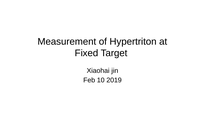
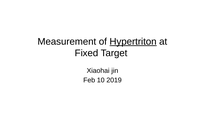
Hypertriton underline: none -> present (133, 42)
